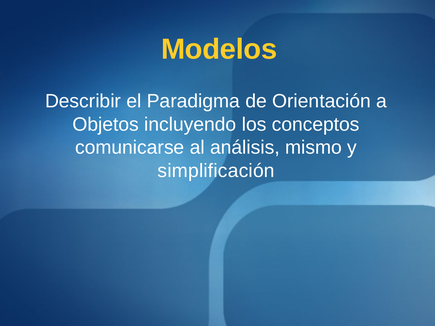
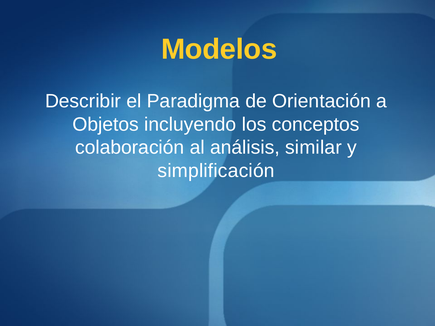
comunicarse: comunicarse -> colaboración (130, 148)
mismo: mismo -> similar (313, 148)
